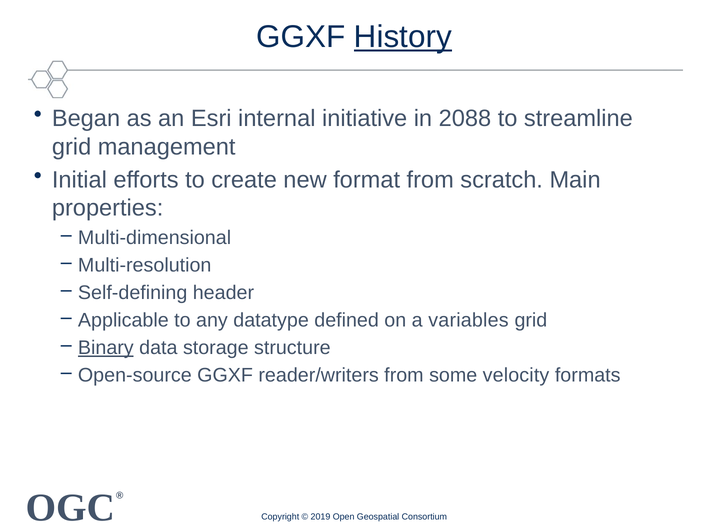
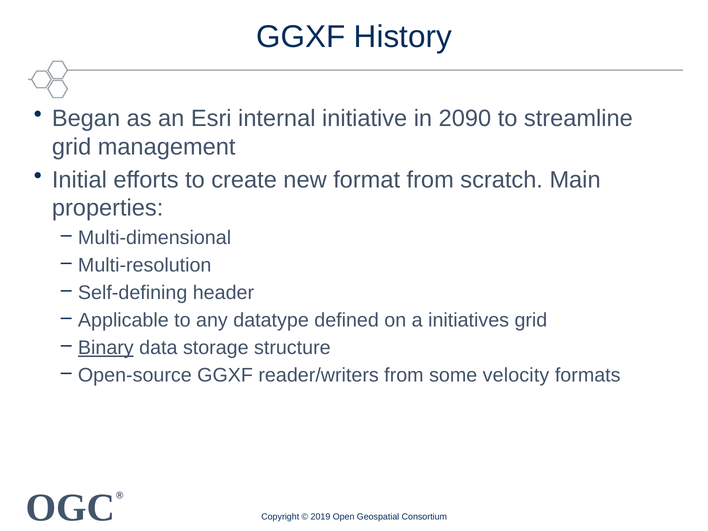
History underline: present -> none (403, 37)
2088: 2088 -> 2090 (465, 118)
variables: variables -> initiatives (469, 320)
